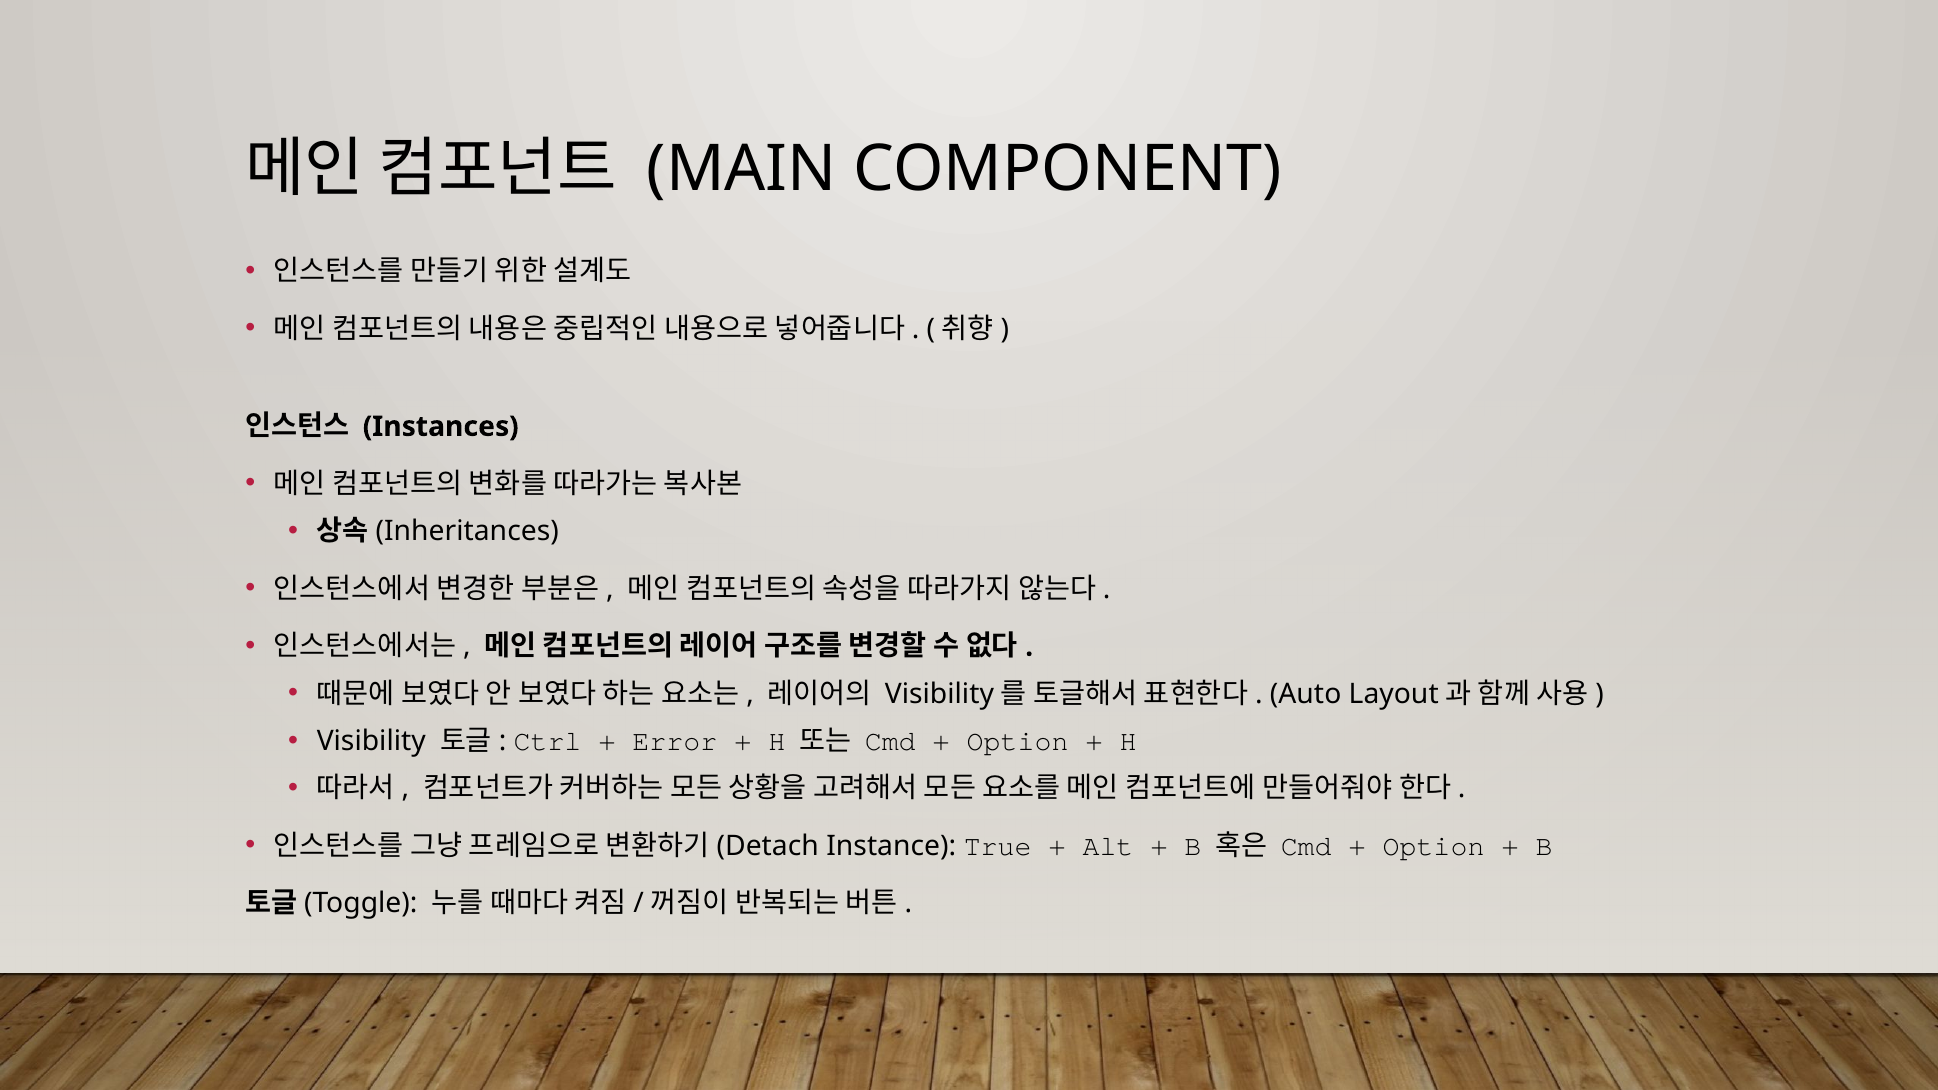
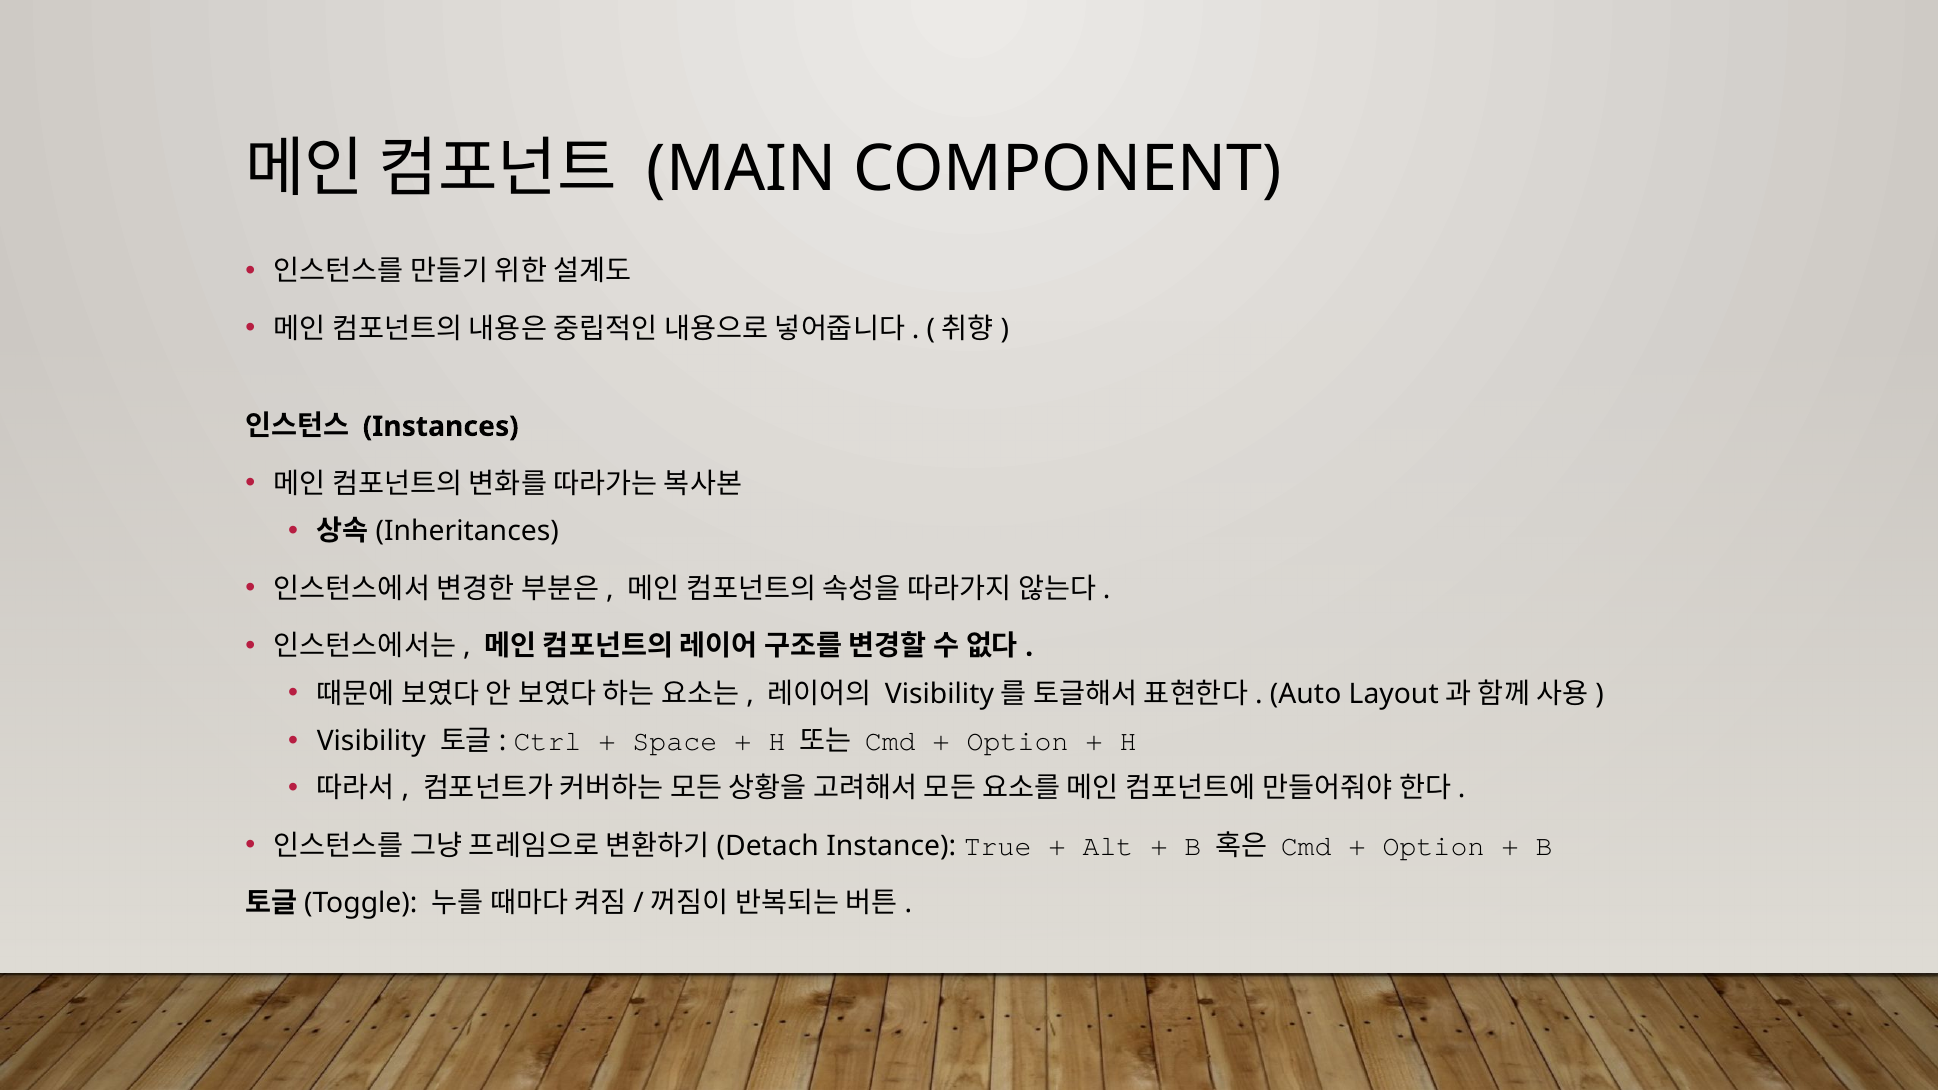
Error: Error -> Space (675, 741)
